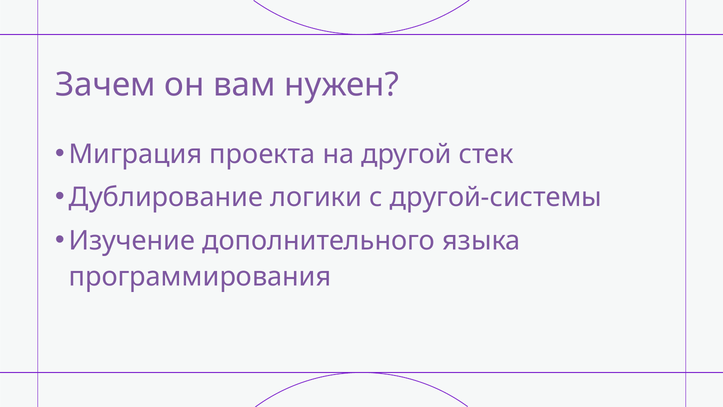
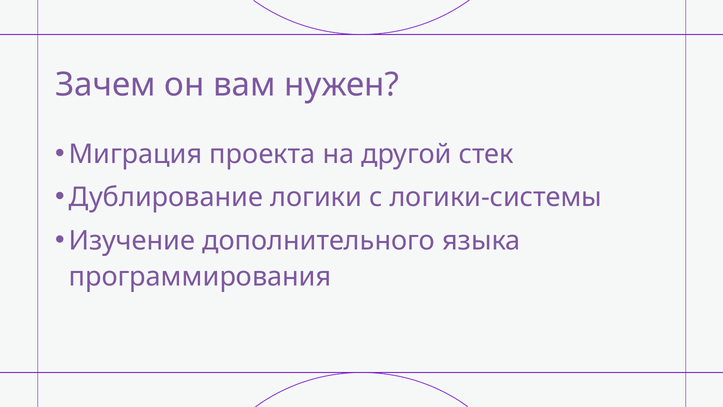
другой-системы: другой-системы -> логики-системы (496, 197)
